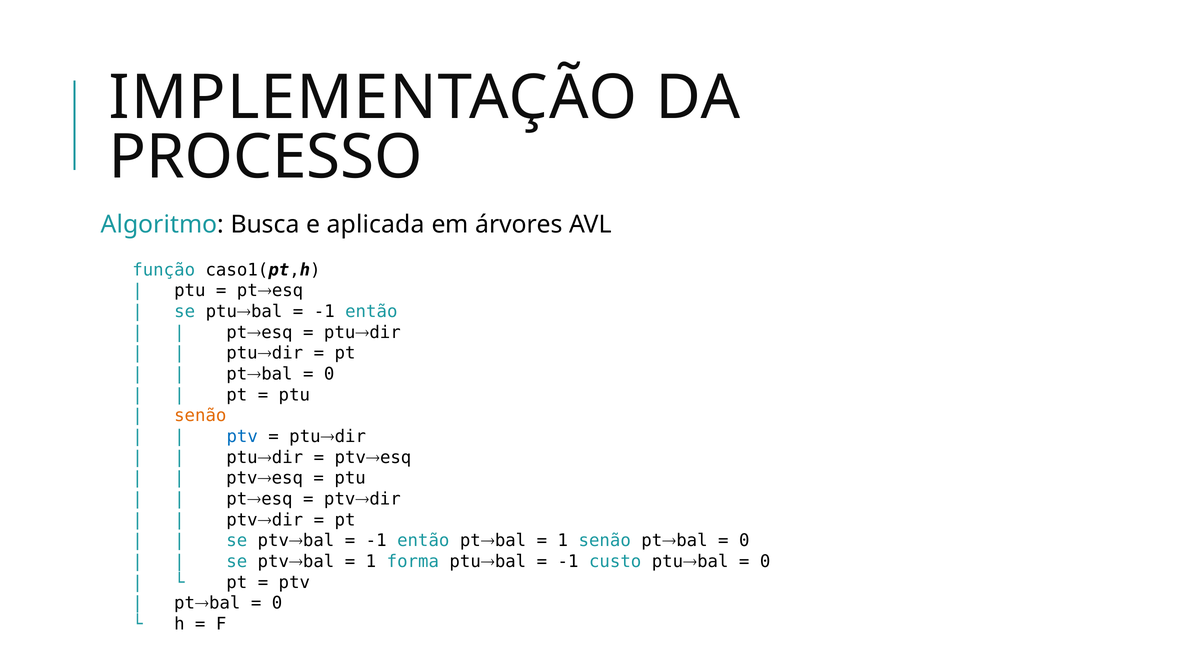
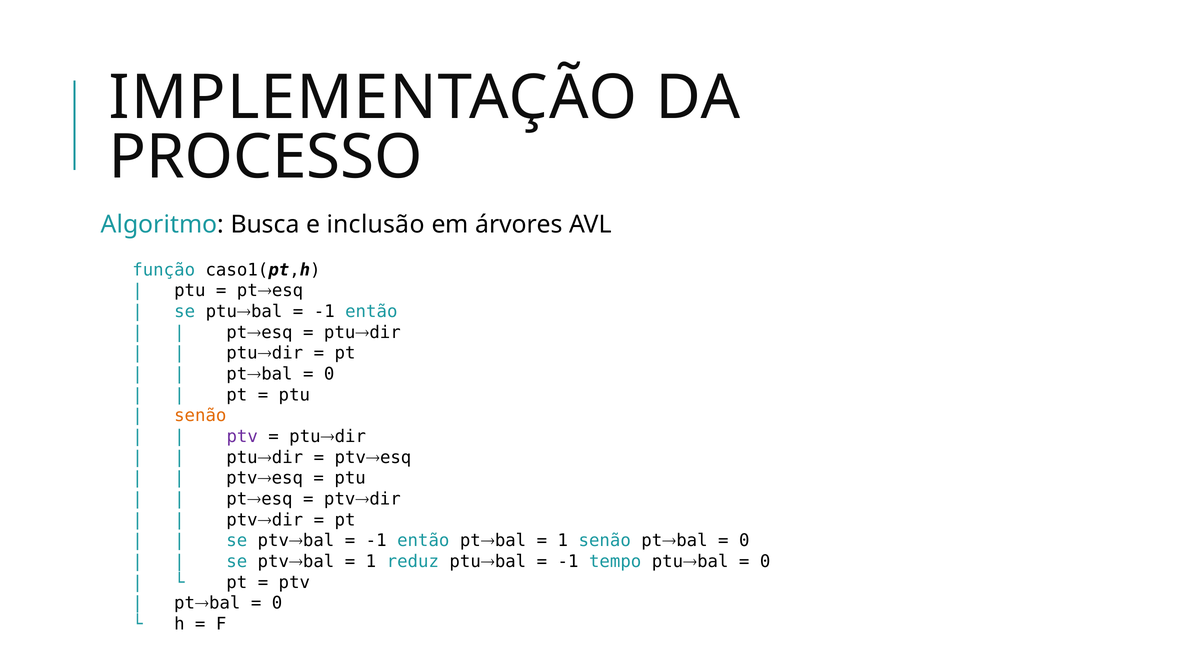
aplicada: aplicada -> inclusão (376, 224)
ptv colour: blue -> purple (242, 437)
forma: forma -> reduz (413, 562)
custo: custo -> tempo (615, 562)
